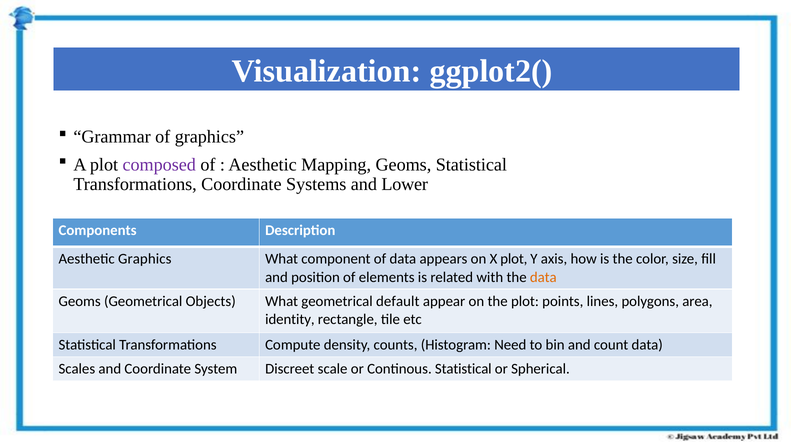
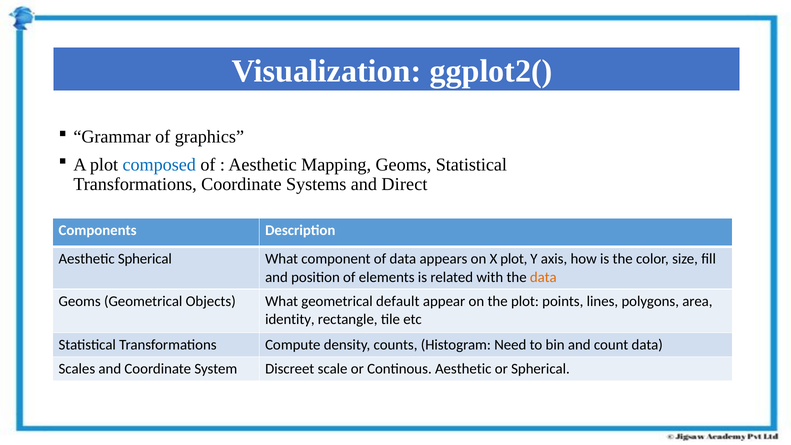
composed colour: purple -> blue (159, 165)
Lower: Lower -> Direct (404, 184)
Aesthetic Graphics: Graphics -> Spherical (145, 259)
Continous Statistical: Statistical -> Aesthetic (463, 369)
